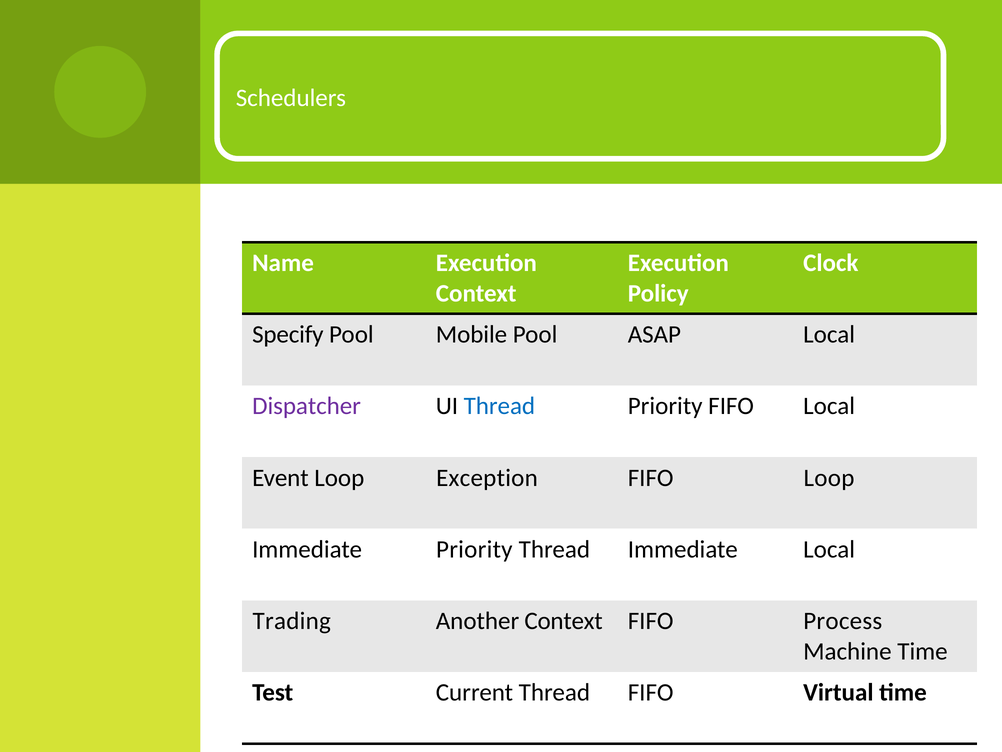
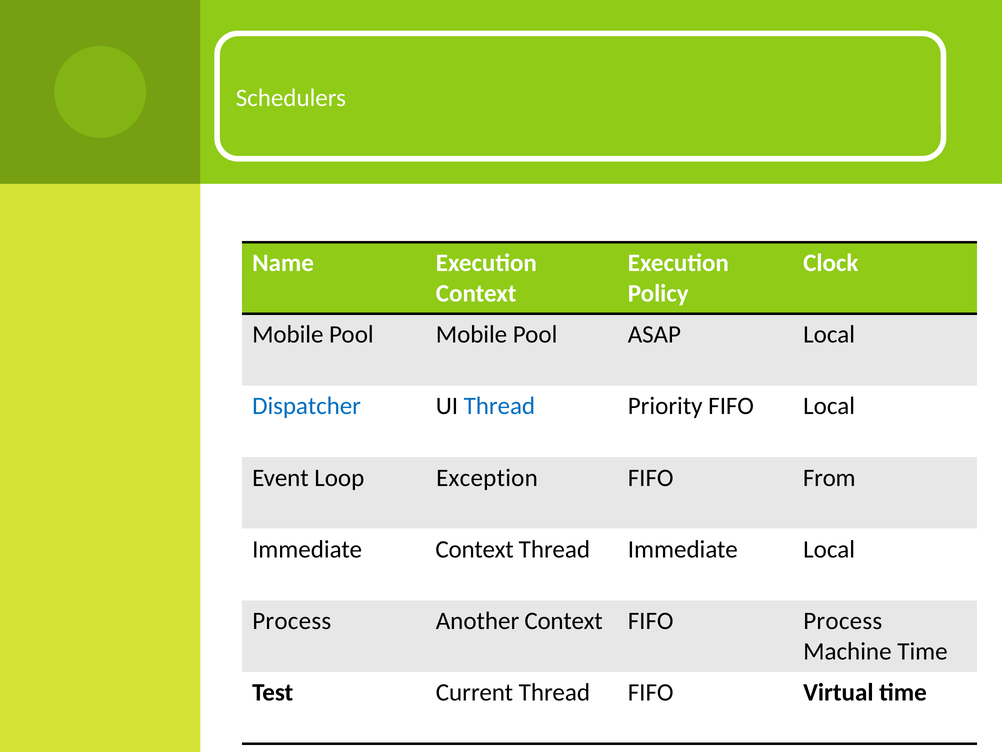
Specify: Specify -> Mobile (288, 334)
Dispatcher colour: purple -> blue (307, 406)
FIFO Loop: Loop -> From (829, 477)
Immediate Priority: Priority -> Context (475, 549)
Trading: Trading -> Process (292, 621)
